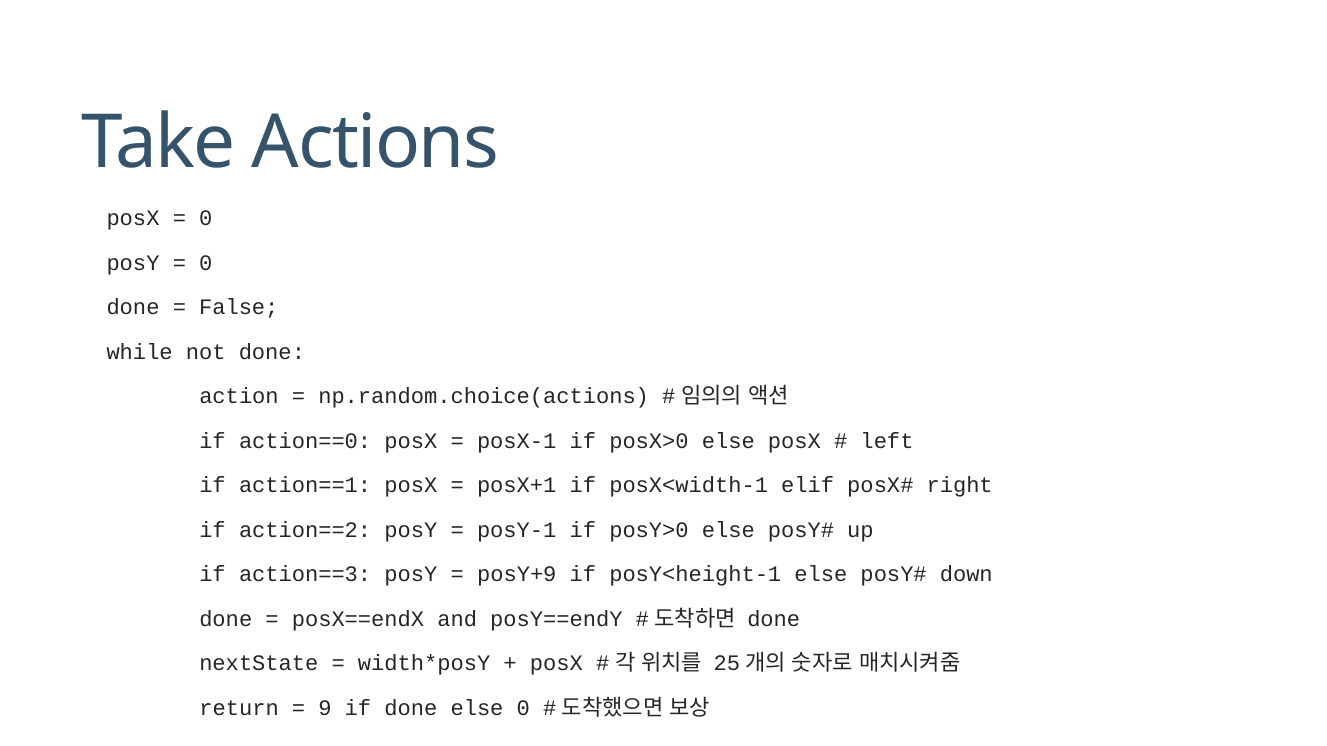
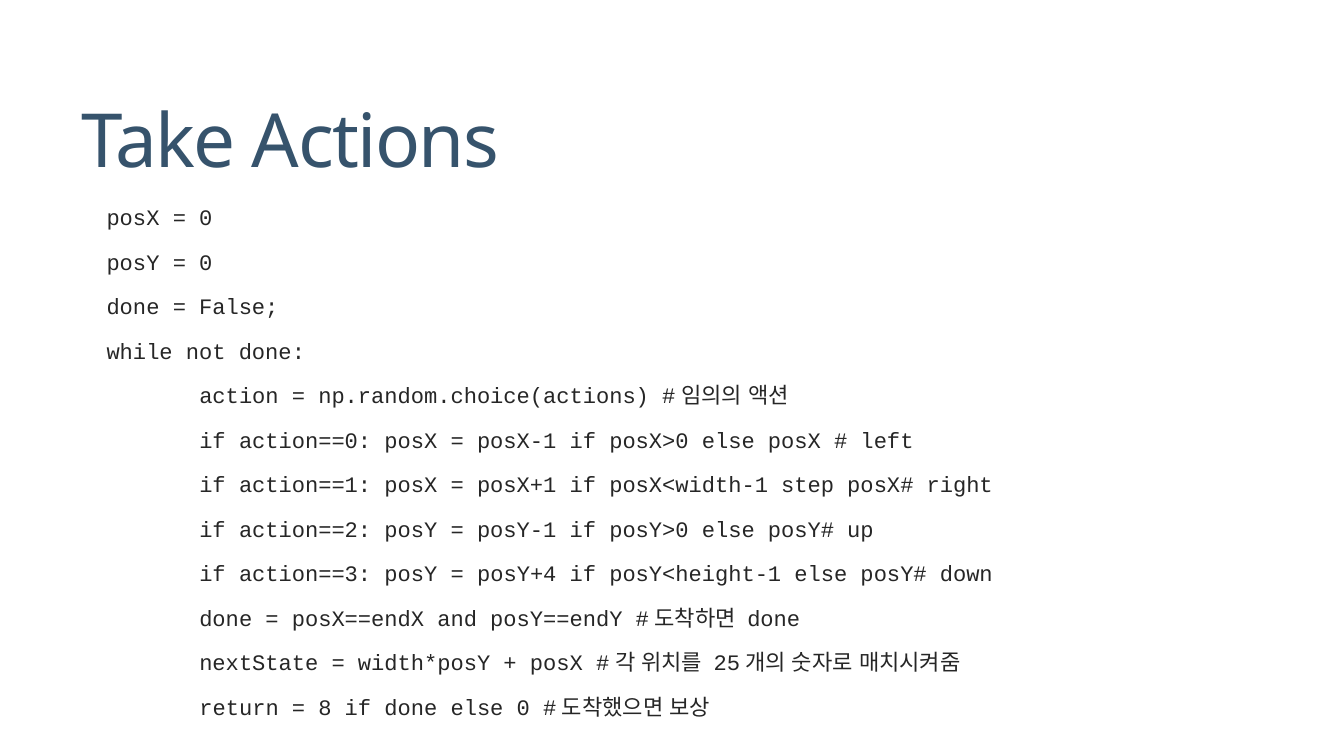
elif: elif -> step (808, 486)
posY+9: posY+9 -> posY+4 (517, 575)
9: 9 -> 8 (325, 708)
